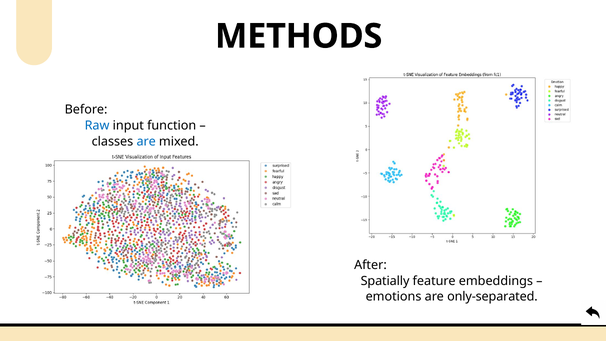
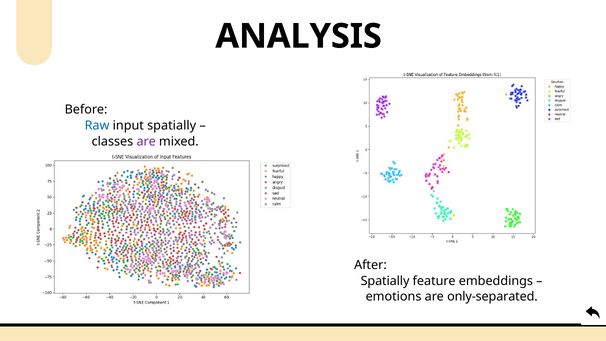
METHODS: METHODS -> ANALYSIS (299, 36)
input function: function -> spatially (172, 125)
are colour: blue -> purple (146, 141)
